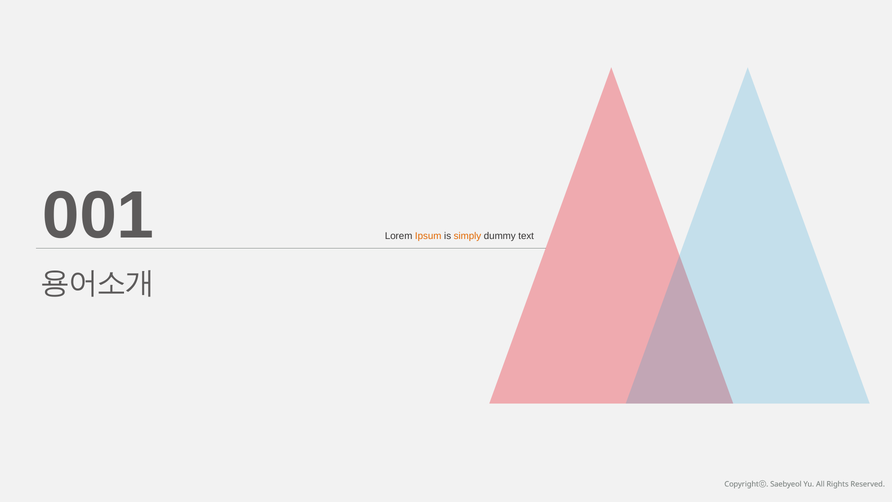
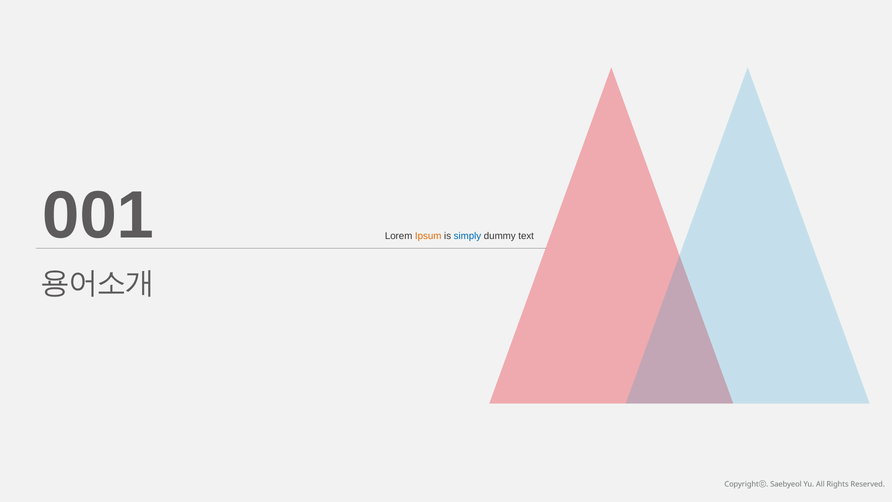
simply colour: orange -> blue (467, 236)
